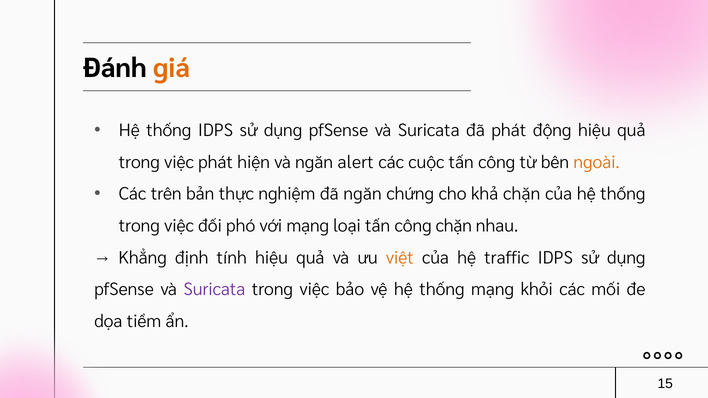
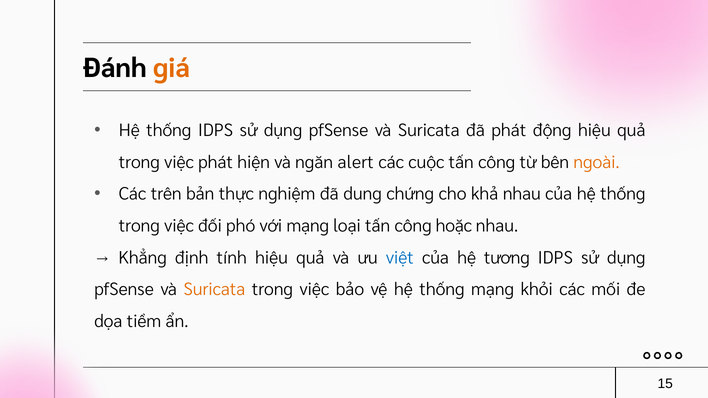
đã ngăn: ngăn -> dung (363, 194)
khả chặn: chặn -> nhau (522, 194)
công chặn: chặn -> hoặc (454, 226)
việt colour: orange -> blue (400, 258)
traffic: traffic -> tương (507, 258)
Suricata colour: purple -> orange (214, 290)
